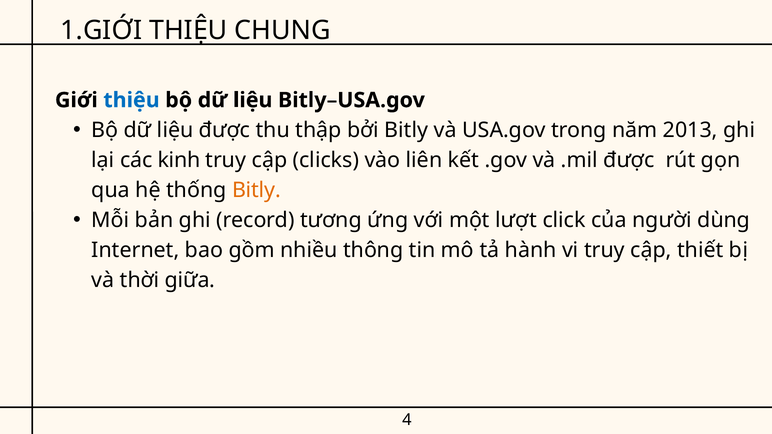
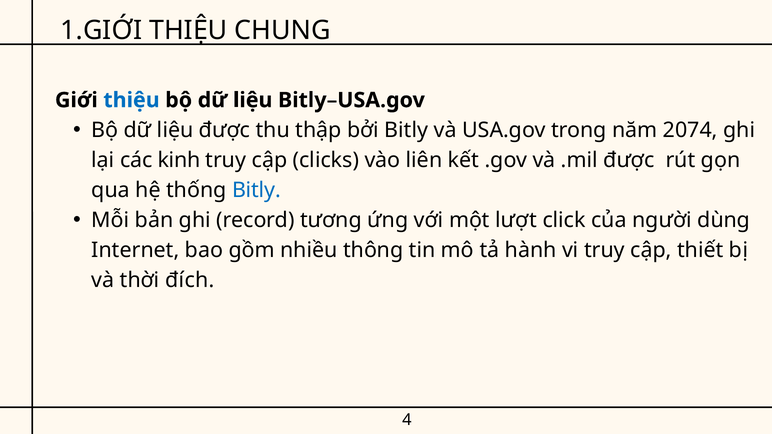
2013: 2013 -> 2074 (690, 130)
Bitly colour: orange -> blue (256, 190)
giữa: giữa -> đích (190, 280)
